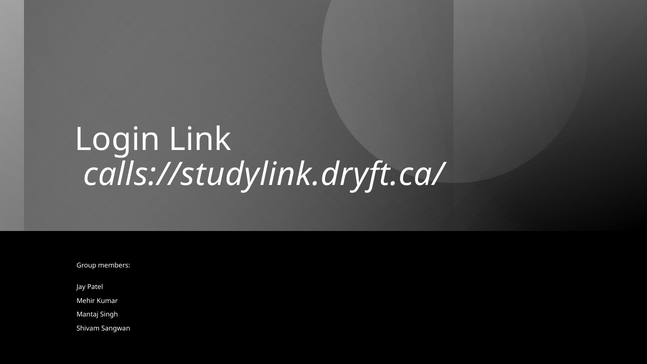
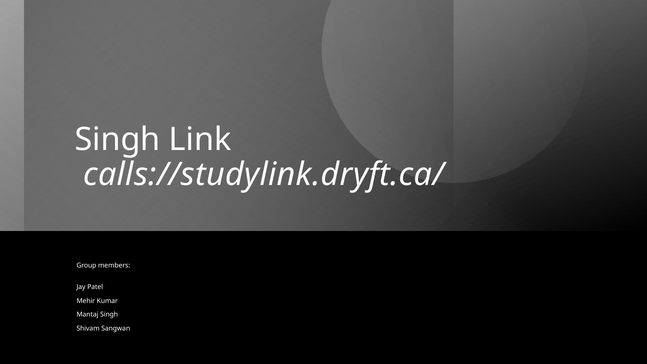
Login: Login -> Singh (118, 139)
